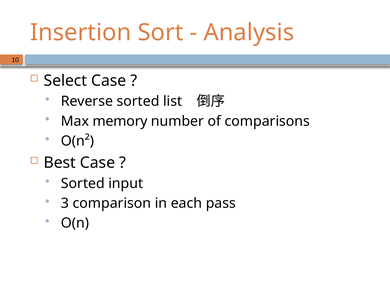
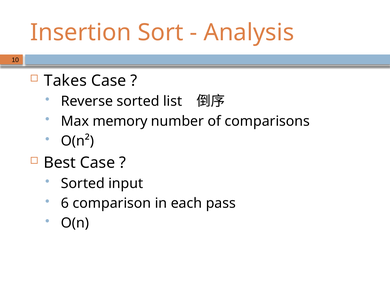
Select: Select -> Takes (65, 81)
3: 3 -> 6 (65, 204)
